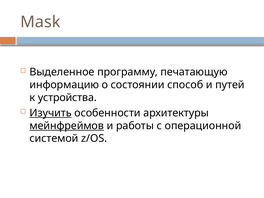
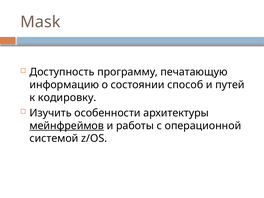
Выделенное: Выделенное -> Доступность (62, 72)
устройства: устройства -> кодировку (67, 98)
Изучить underline: present -> none (51, 113)
